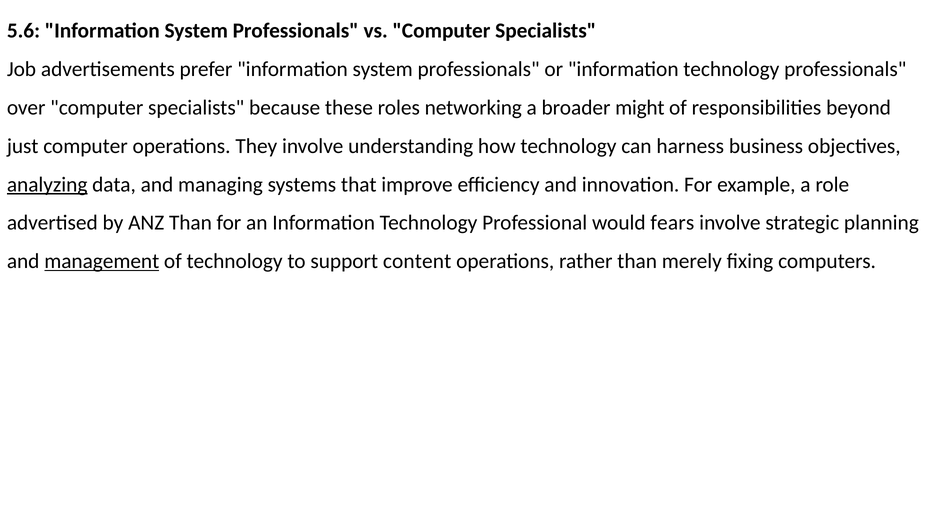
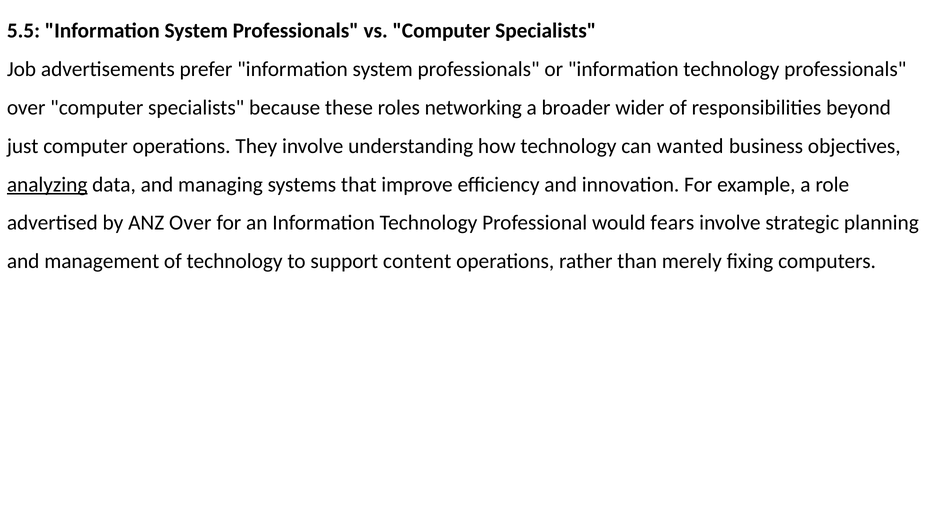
5.6: 5.6 -> 5.5 (23, 31)
might: might -> wider (640, 107)
harness: harness -> wanted (690, 146)
ANZ Than: Than -> Over (190, 223)
management underline: present -> none (102, 261)
